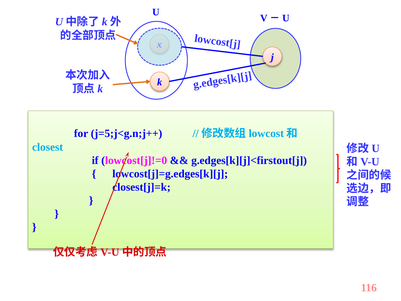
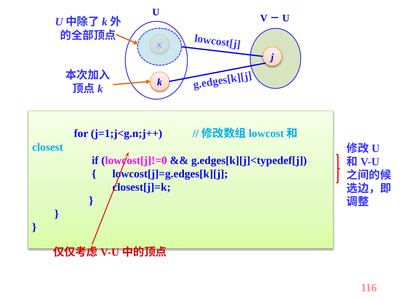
j=5;j<g.n;j++: j=5;j<g.n;j++ -> j=1;j<g.n;j++ (127, 133)
g.edges[k][j]<firstout[j: g.edges[k][j]<firstout[j -> g.edges[k][j]<typedef[j (249, 160)
